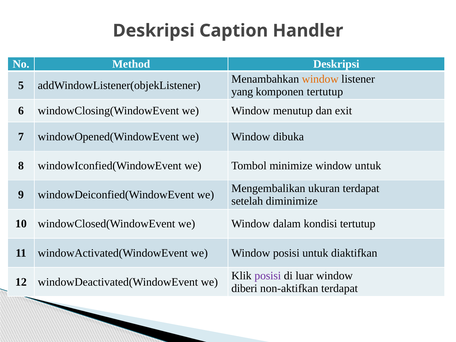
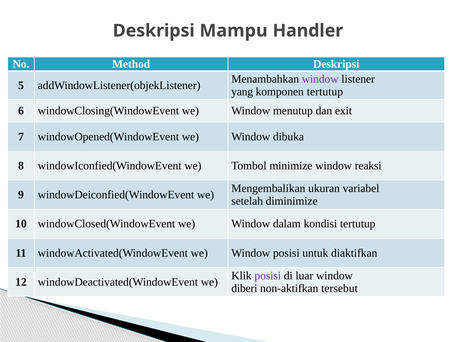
Caption: Caption -> Mampu (234, 31)
window colour: orange -> purple (320, 79)
window untuk: untuk -> reaksi (368, 166)
ukuran terdapat: terdapat -> variabel (361, 189)
non-aktifkan terdapat: terdapat -> tersebut (339, 288)
